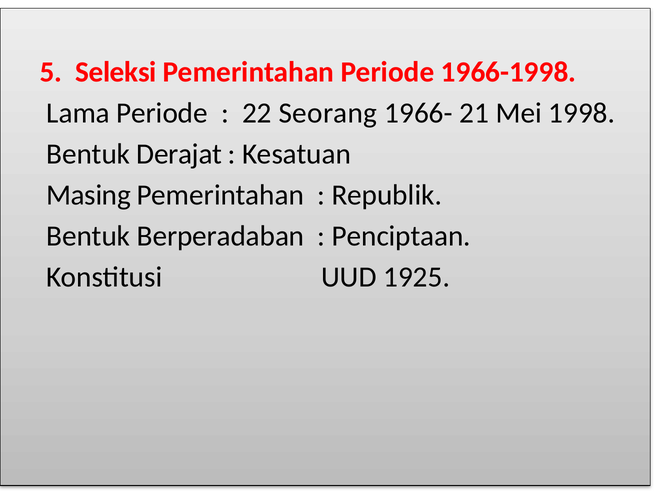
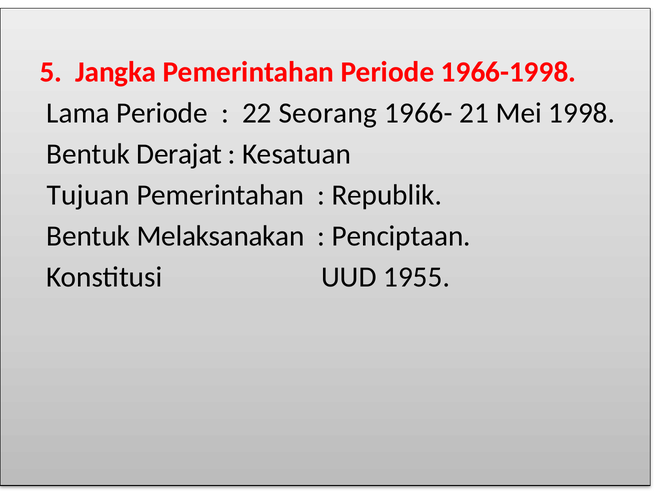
Seleksi: Seleksi -> Jangka (116, 72)
Masing: Masing -> Tujuan (88, 195)
Berperadaban: Berperadaban -> Melaksanakan (221, 236)
1925: 1925 -> 1955 (417, 277)
